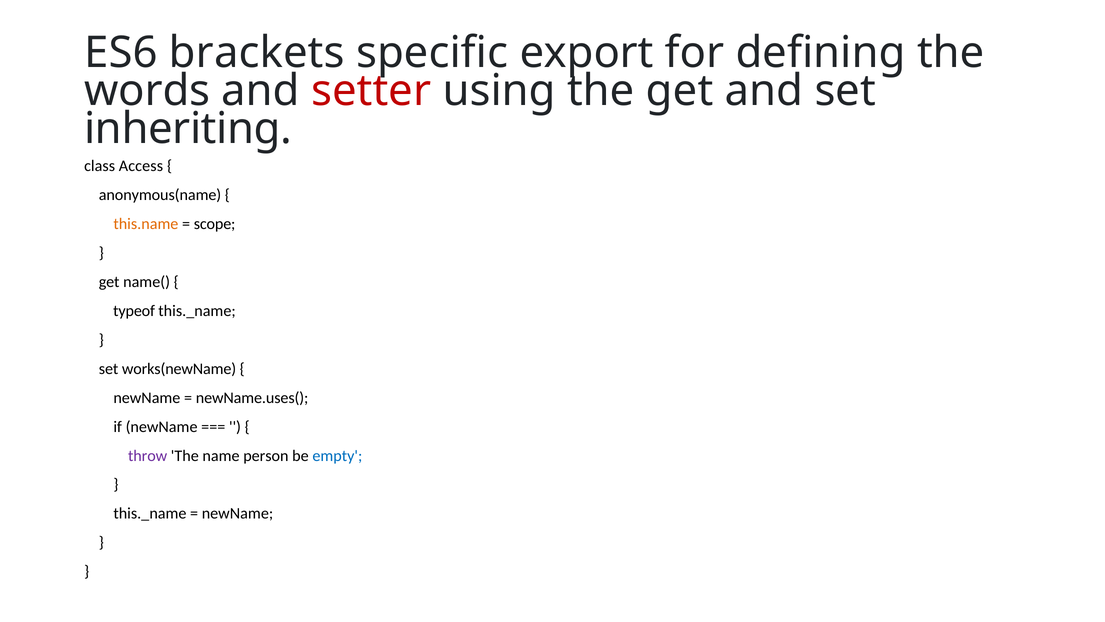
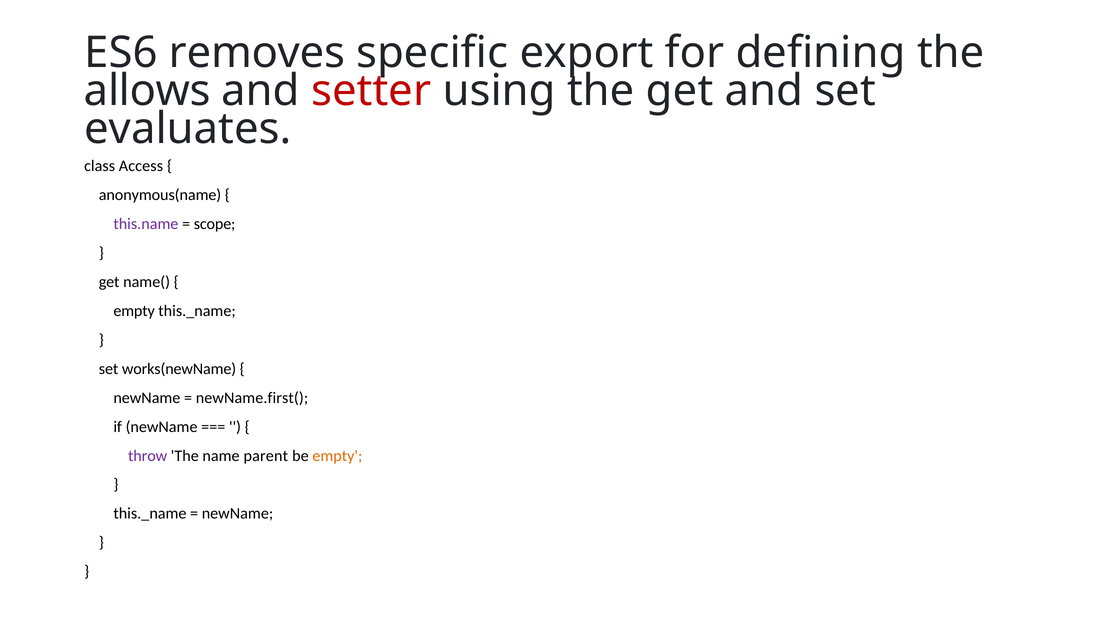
brackets: brackets -> removes (257, 53)
words: words -> allows (147, 91)
inheriting: inheriting -> evaluates (188, 129)
this.name colour: orange -> purple (146, 224)
typeof: typeof -> empty (134, 311)
newName.uses(: newName.uses( -> newName.first( (252, 398)
person: person -> parent (266, 455)
empty colour: blue -> orange (337, 455)
